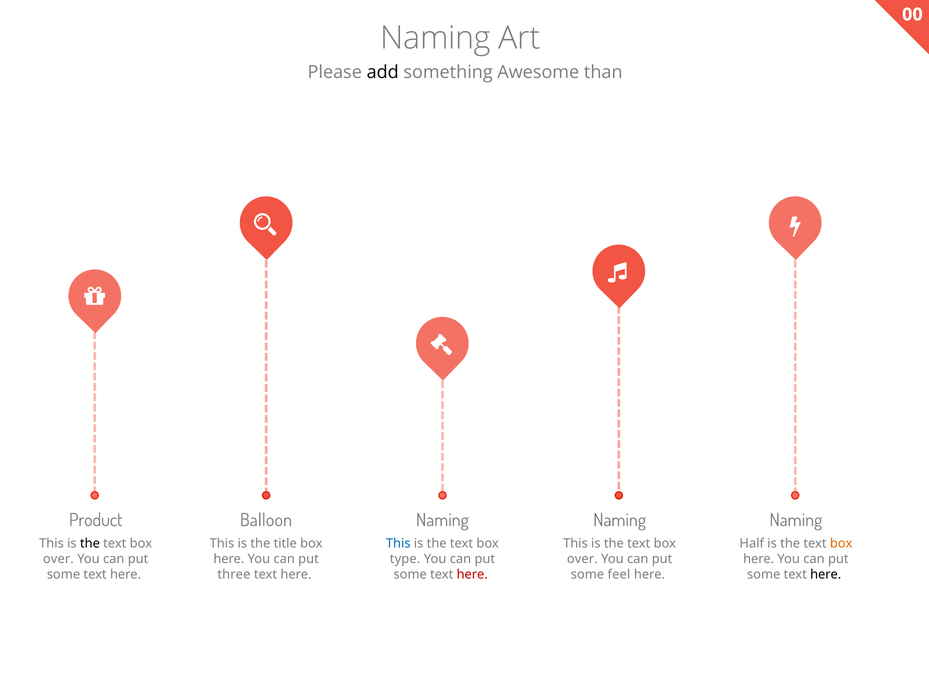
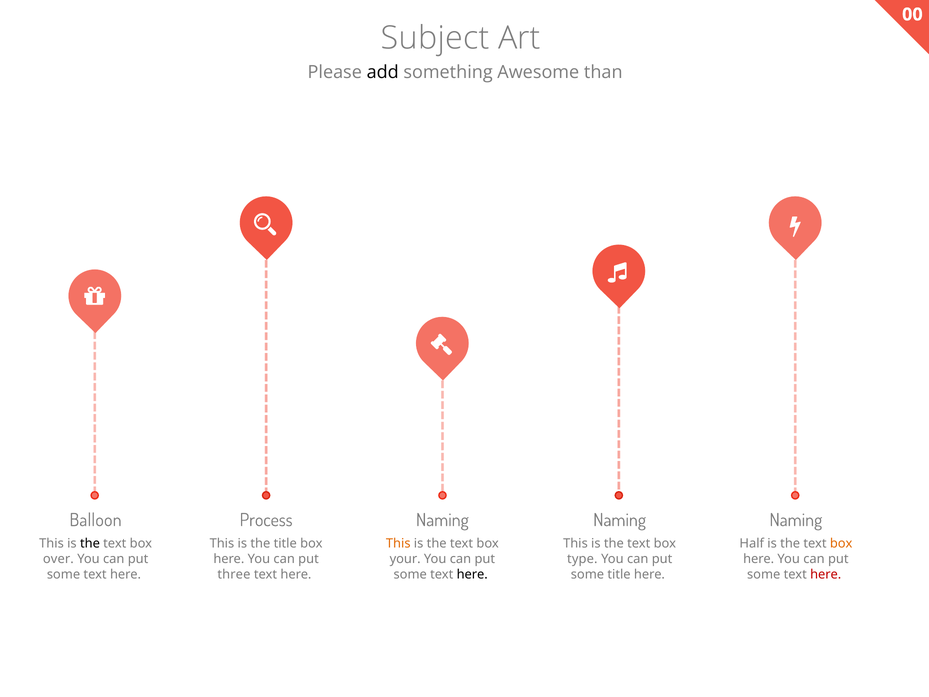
Naming: Naming -> Subject (435, 38)
Product: Product -> Balloon (96, 520)
Balloon: Balloon -> Process (266, 520)
This colour: blue -> orange (398, 543)
type: type -> your (405, 559)
over: over -> type (582, 559)
here colour: red -> black (472, 574)
some feel: feel -> title (619, 574)
here colour: black -> red (826, 574)
